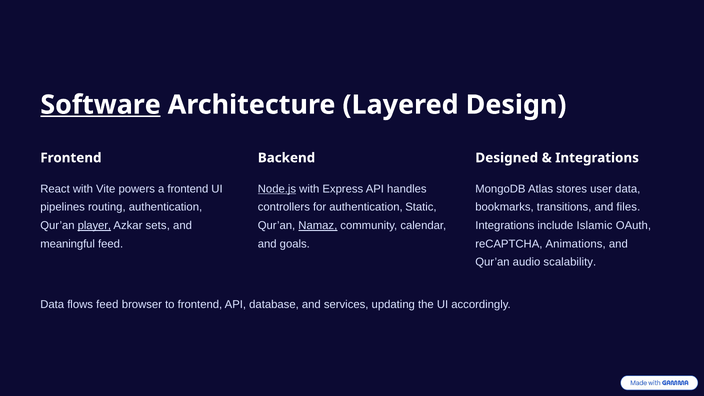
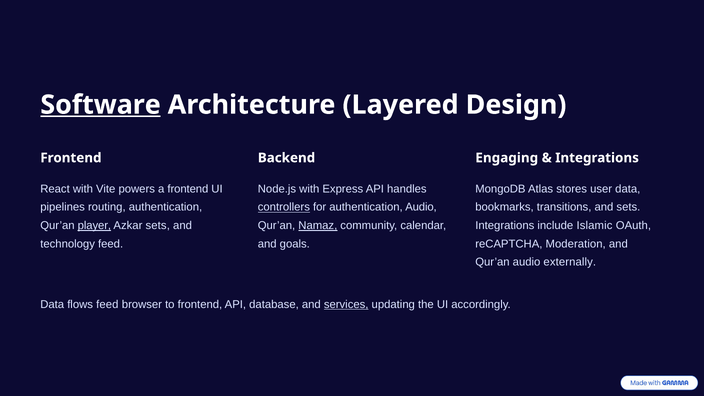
Designed: Designed -> Engaging (507, 158)
Node.js underline: present -> none (277, 189)
controllers underline: none -> present (284, 207)
authentication Static: Static -> Audio (421, 207)
and files: files -> sets (628, 207)
meaningful: meaningful -> technology (68, 244)
Animations: Animations -> Moderation (576, 244)
scalability: scalability -> externally (570, 262)
services underline: none -> present (346, 304)
